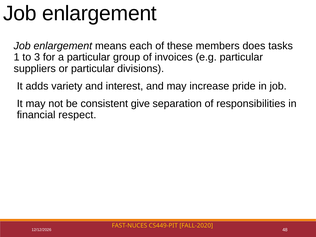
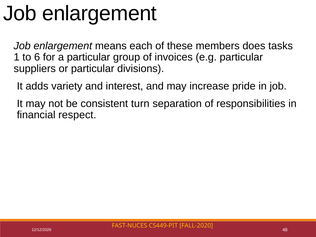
3: 3 -> 6 (37, 57)
give: give -> turn (140, 104)
